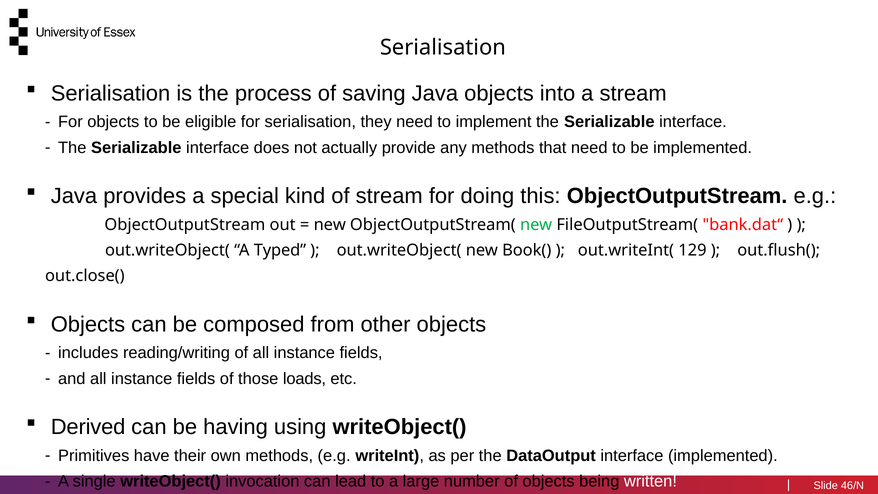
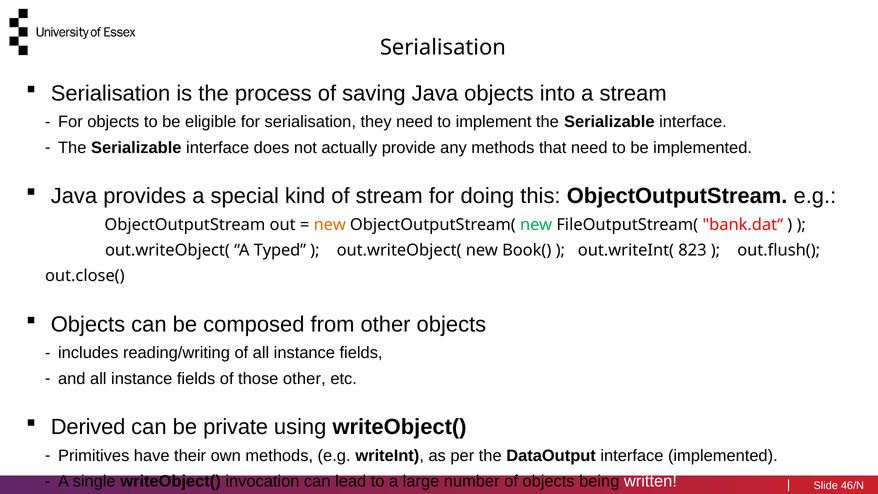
new colour: black -> orange (330, 225)
129: 129 -> 823 (692, 250)
those loads: loads -> other (304, 379)
having: having -> private (236, 427)
